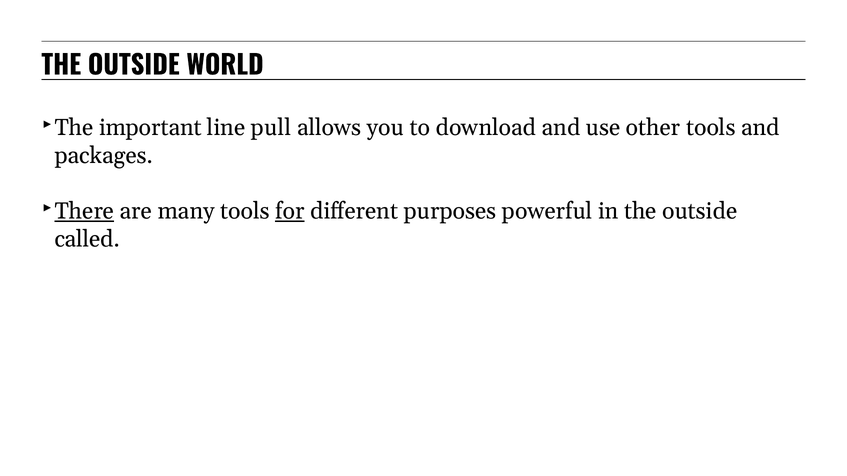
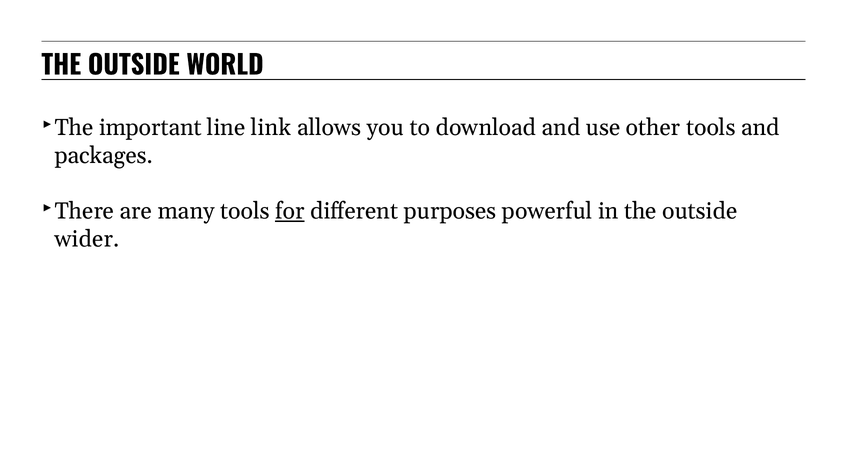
pull: pull -> link (271, 128)
There underline: present -> none (84, 211)
called: called -> wider (87, 239)
